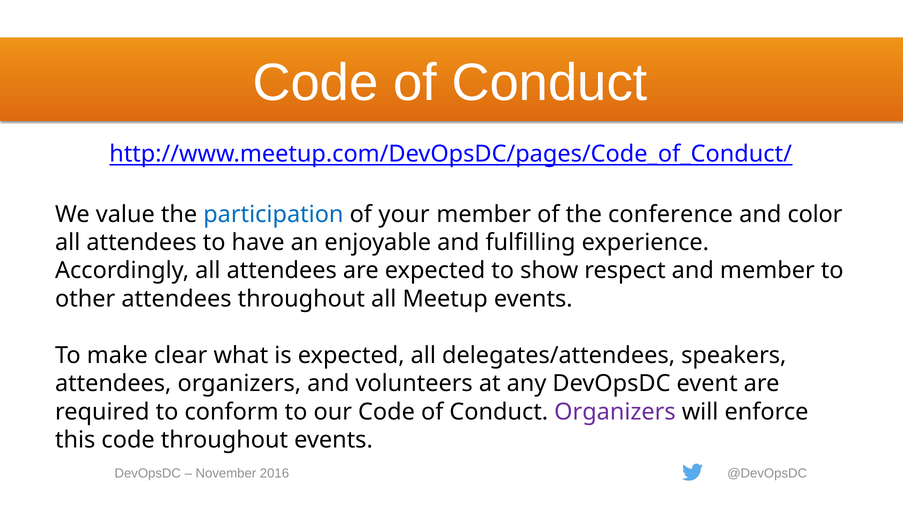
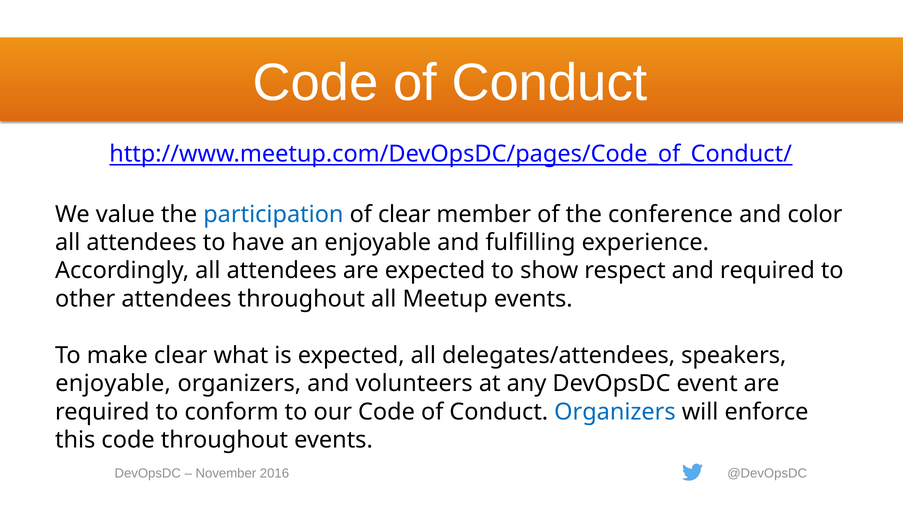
of your: your -> clear (404, 214)
and member: member -> required (767, 271)
attendees: attendees -> enjoyable (113, 384)
Organizers colour: purple -> blue (615, 412)
